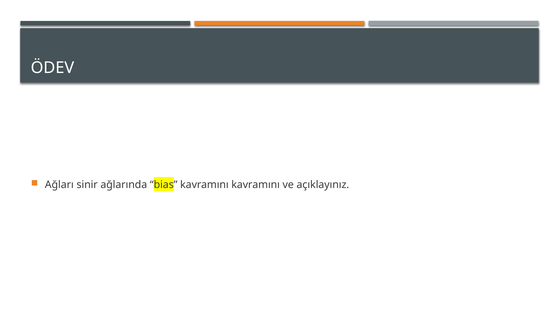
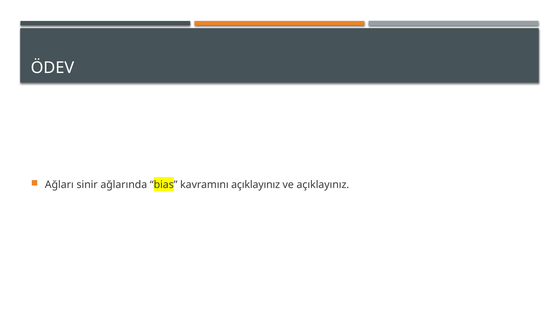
kavramını kavramını: kavramını -> açıklayınız (256, 185)
